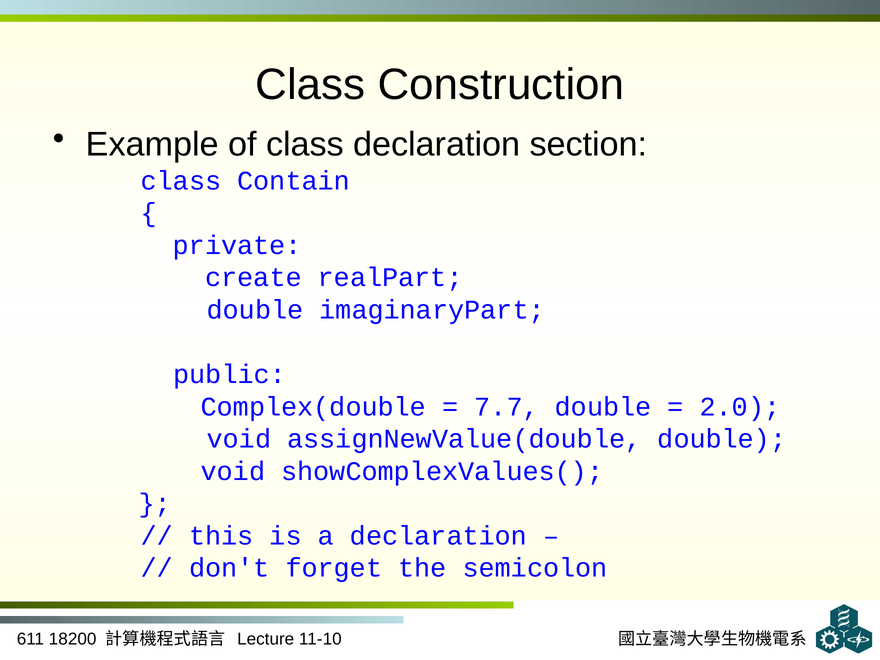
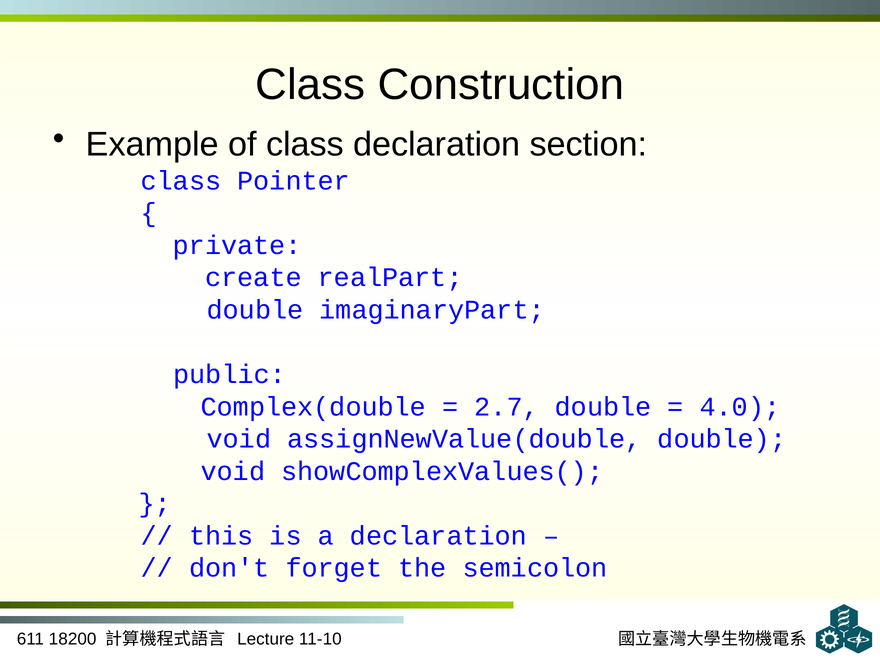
Contain: Contain -> Pointer (294, 181)
7.7: 7.7 -> 2.7 (507, 407)
2.0: 2.0 -> 4.0 (740, 407)
